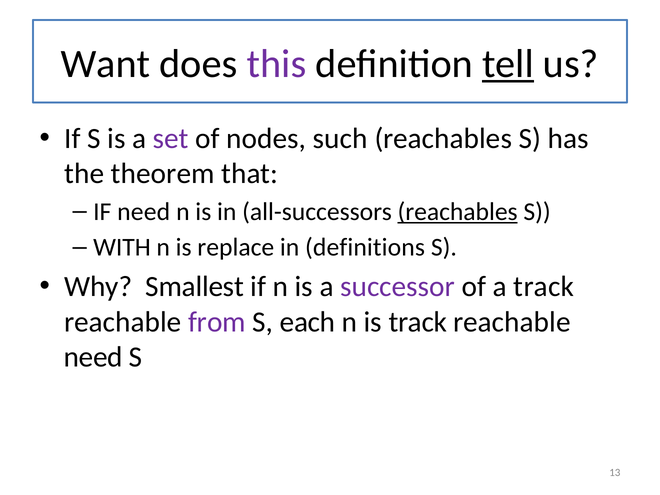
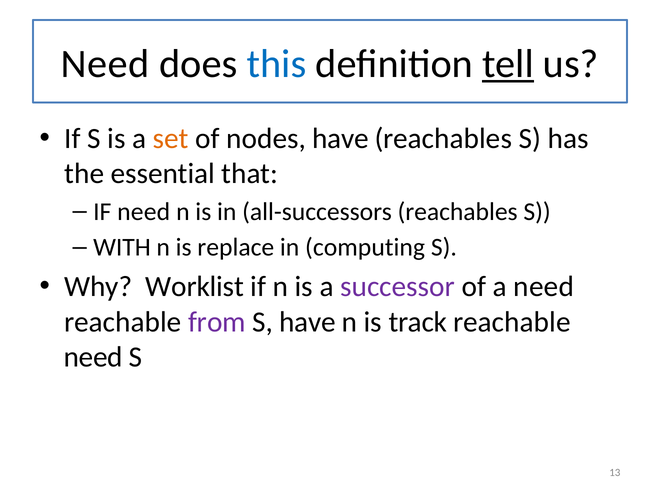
Want: Want -> Need (105, 64)
this colour: purple -> blue (277, 64)
set colour: purple -> orange (171, 138)
nodes such: such -> have (340, 138)
theorem: theorem -> essential (163, 174)
reachables underline: present -> none (458, 212)
definitions: definitions -> computing (365, 248)
Smallest: Smallest -> Worklist (195, 287)
a track: track -> need (544, 287)
S each: each -> have (308, 322)
